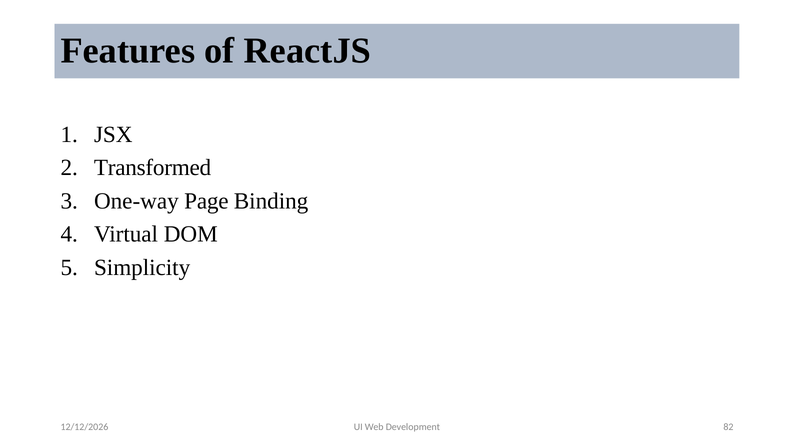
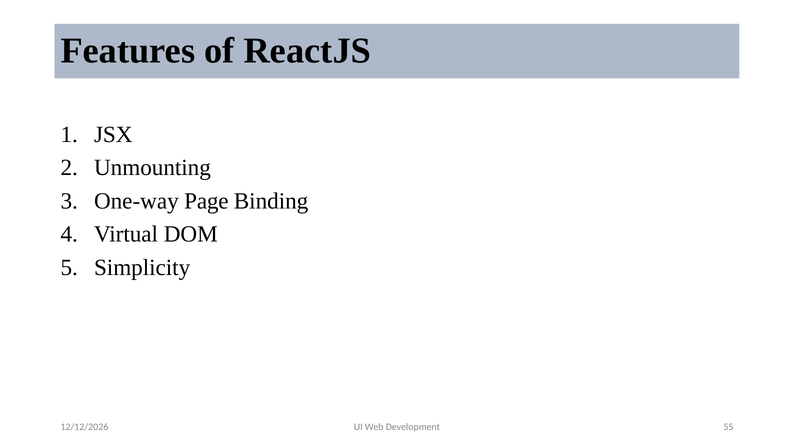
Transformed: Transformed -> Unmounting (152, 168)
82: 82 -> 55 (728, 426)
